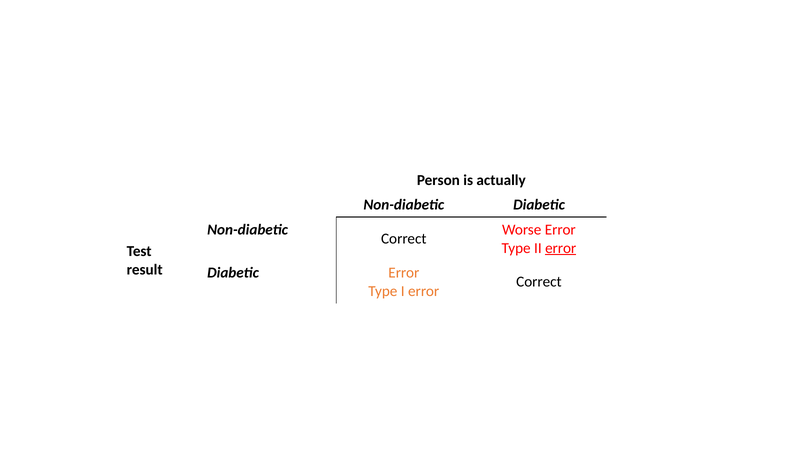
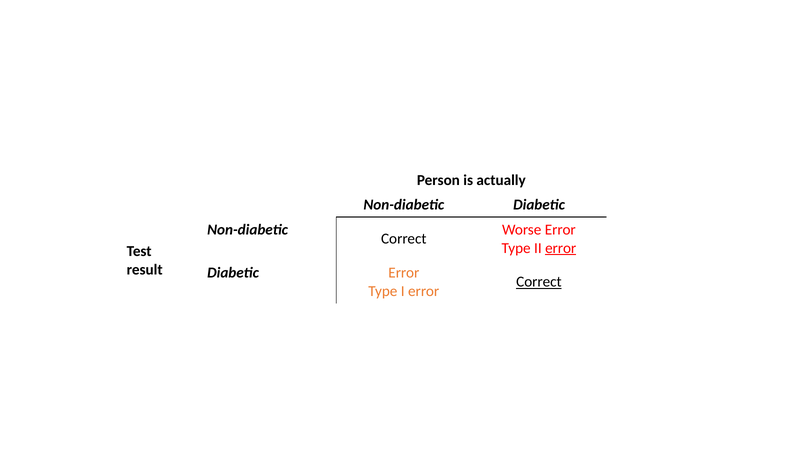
Correct underline: none -> present (539, 282)
